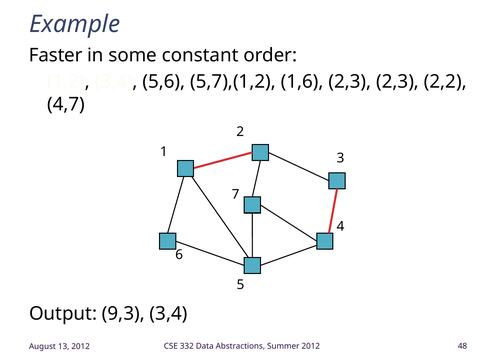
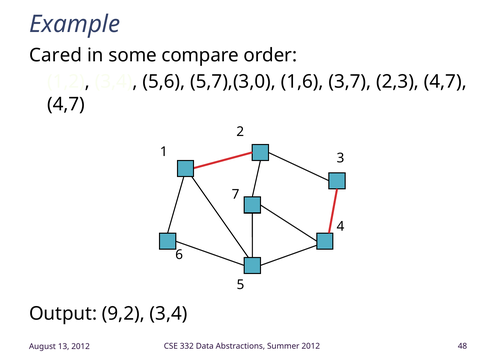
Faster: Faster -> Cared (56, 55)
constant: constant -> compare (200, 55)
5,7),(1,2: 5,7),(1,2 -> 5,7),(3,0 (233, 82)
1,6 2,3: 2,3 -> 3,7 (350, 82)
2,3 2,2: 2,2 -> 4,7 (445, 82)
9,3: 9,3 -> 9,2 (123, 313)
